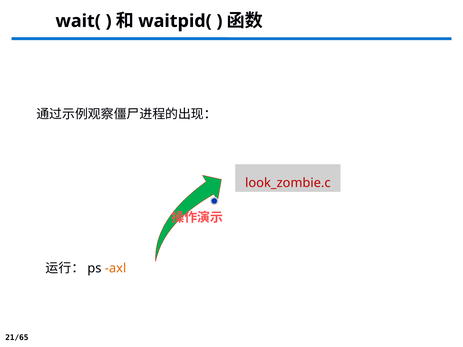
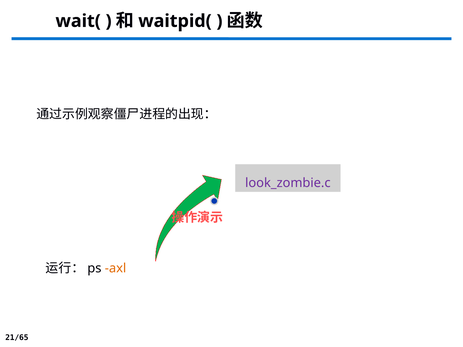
look_zombie.c colour: red -> purple (288, 183)
